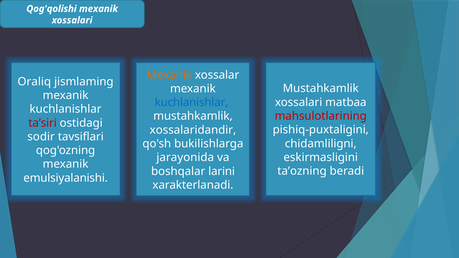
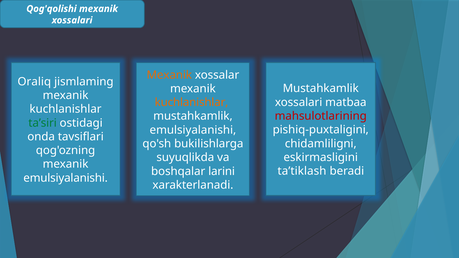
kuchlanishlar colour: blue -> orange (191, 103)
ta’siri colour: red -> green (43, 123)
xossalaridandir: xossalaridandir -> emulsiyalanishi (193, 130)
sodir: sodir -> onda (41, 137)
jarayonida: jarayonida -> suyuqlikda (185, 158)
ta’ozning: ta’ozning -> ta’tiklash (302, 171)
